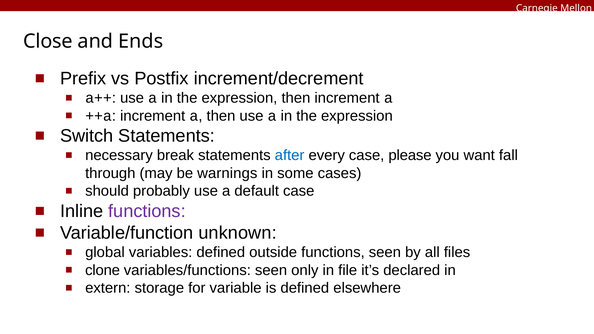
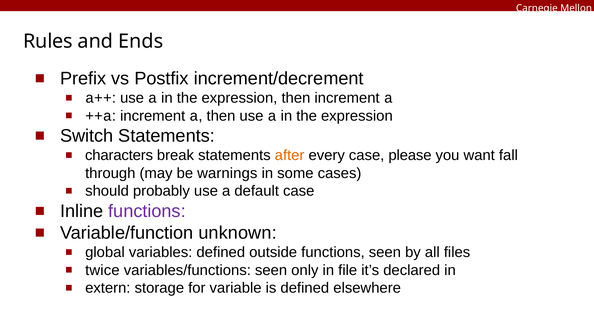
Close: Close -> Rules (48, 41)
necessary: necessary -> characters (119, 155)
after colour: blue -> orange (290, 155)
clone: clone -> twice (102, 270)
